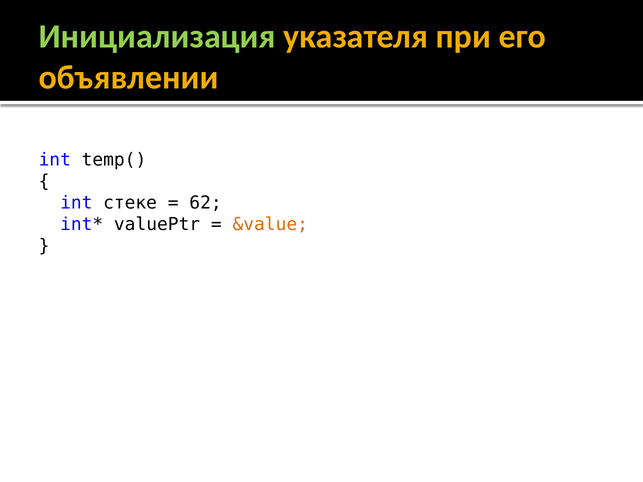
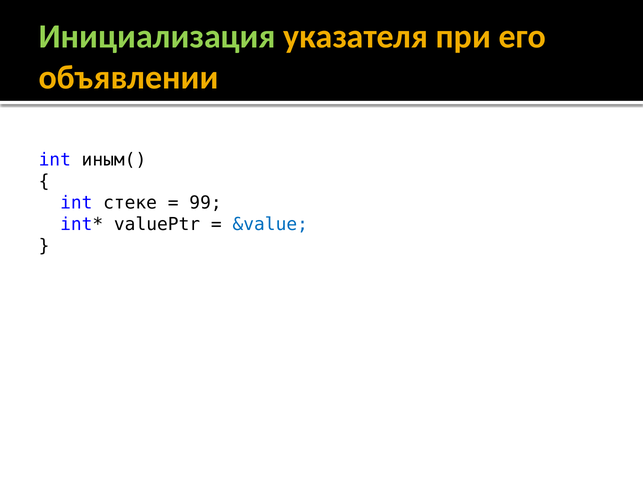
temp(: temp( -> иным( (114, 160)
62: 62 -> 99 (206, 203)
&value colour: orange -> blue (270, 224)
